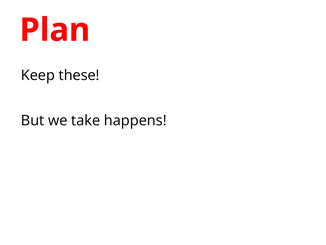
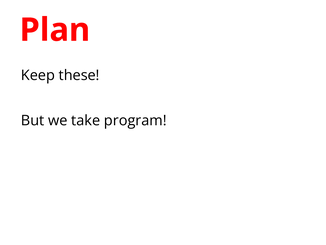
happens: happens -> program (135, 120)
